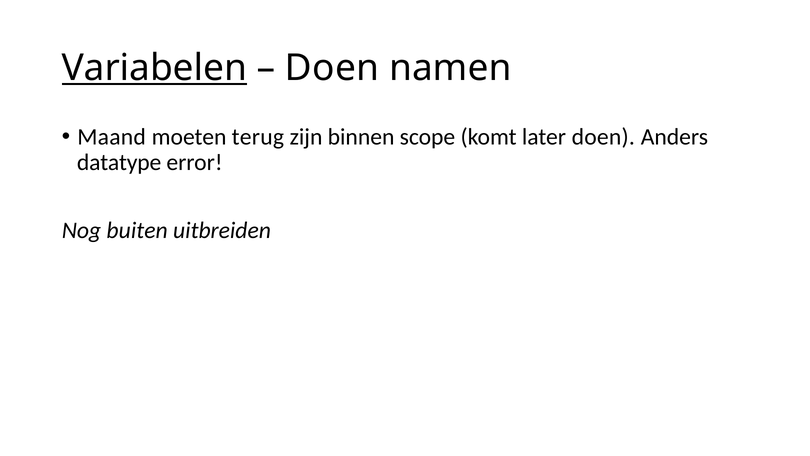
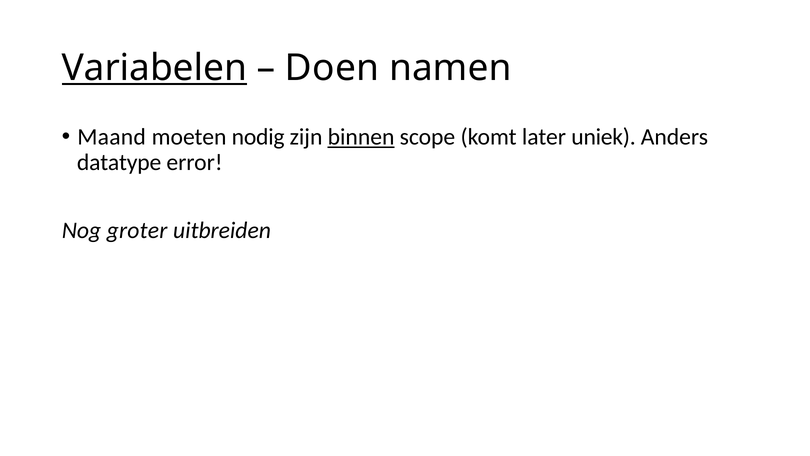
terug: terug -> nodig (258, 137)
binnen underline: none -> present (361, 137)
later doen: doen -> uniek (604, 137)
buiten: buiten -> groter (137, 230)
